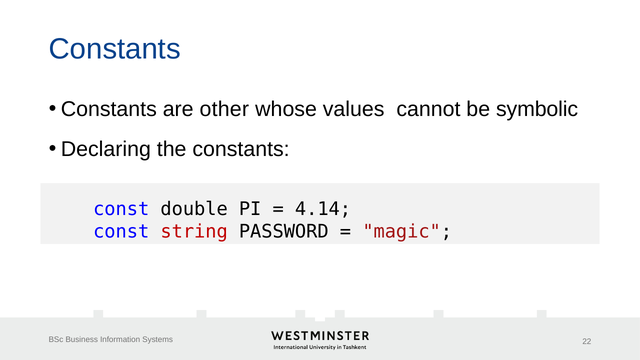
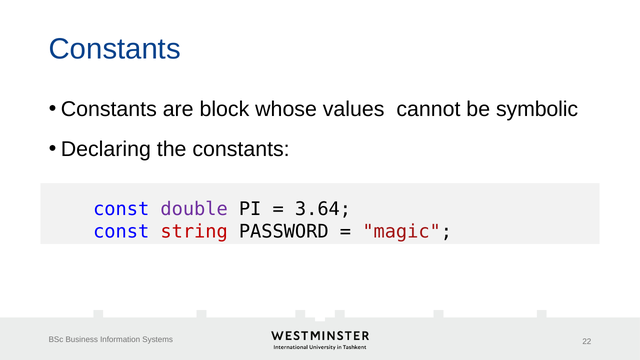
other: other -> block (224, 109)
double colour: black -> purple (194, 209)
4.14: 4.14 -> 3.64 (323, 209)
